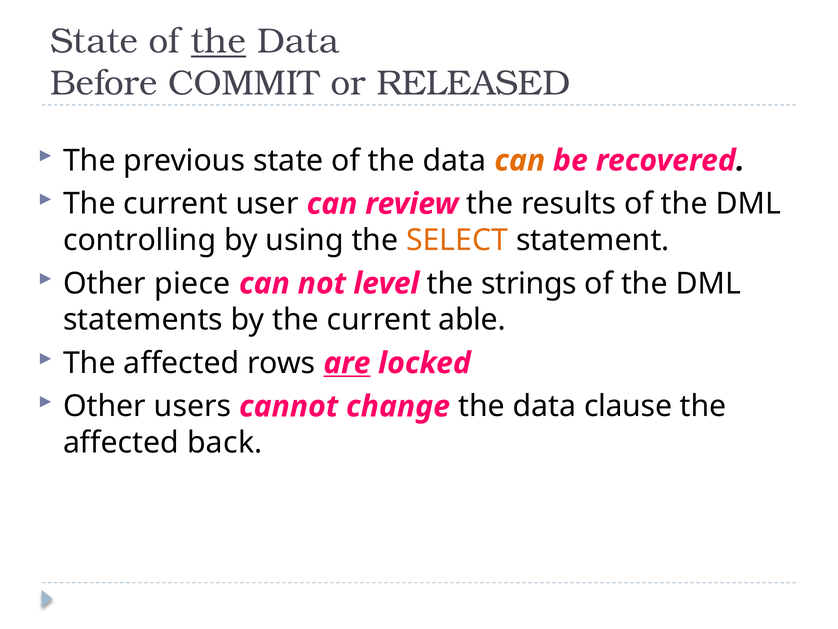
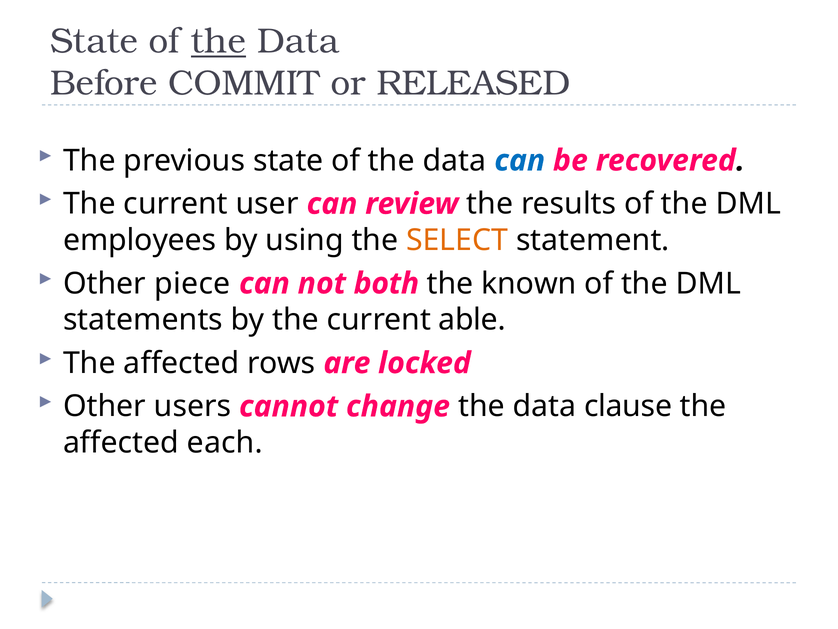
can colour: orange -> blue (520, 160)
controlling: controlling -> employees (140, 240)
level: level -> both (386, 283)
strings: strings -> known (529, 283)
are underline: present -> none (347, 363)
back: back -> each (225, 442)
